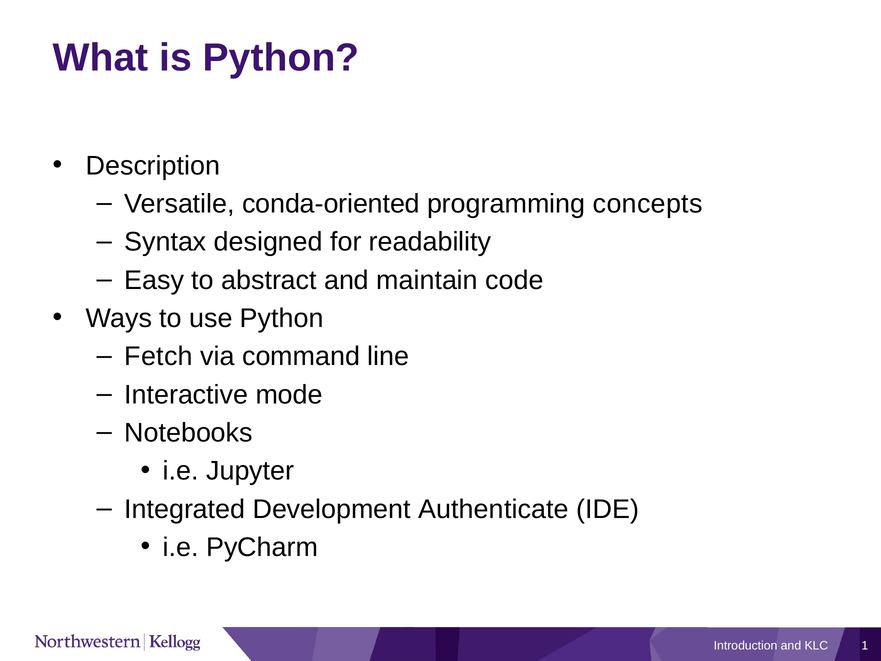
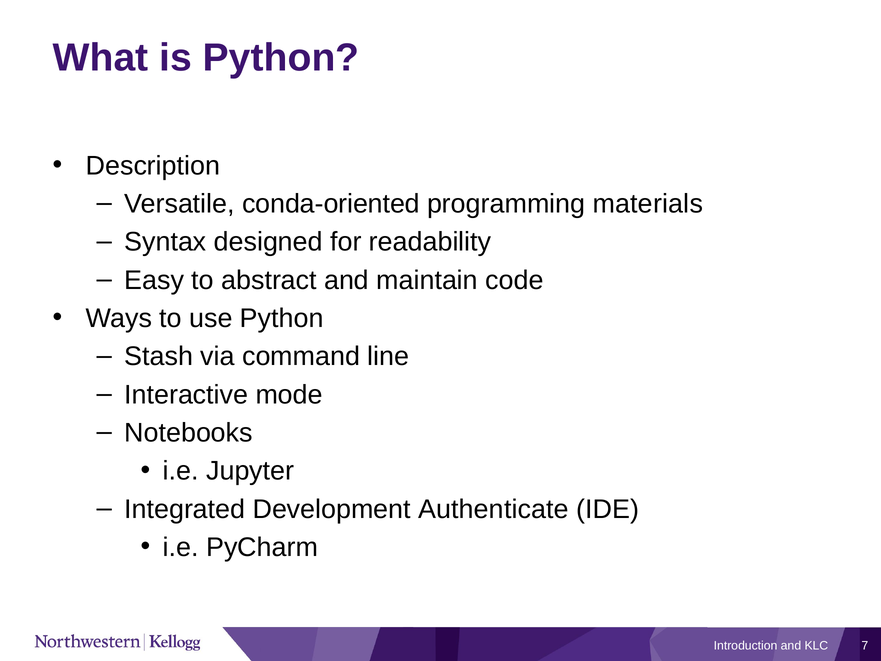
concepts: concepts -> materials (648, 204)
Fetch: Fetch -> Stash (159, 356)
1: 1 -> 7 (865, 645)
